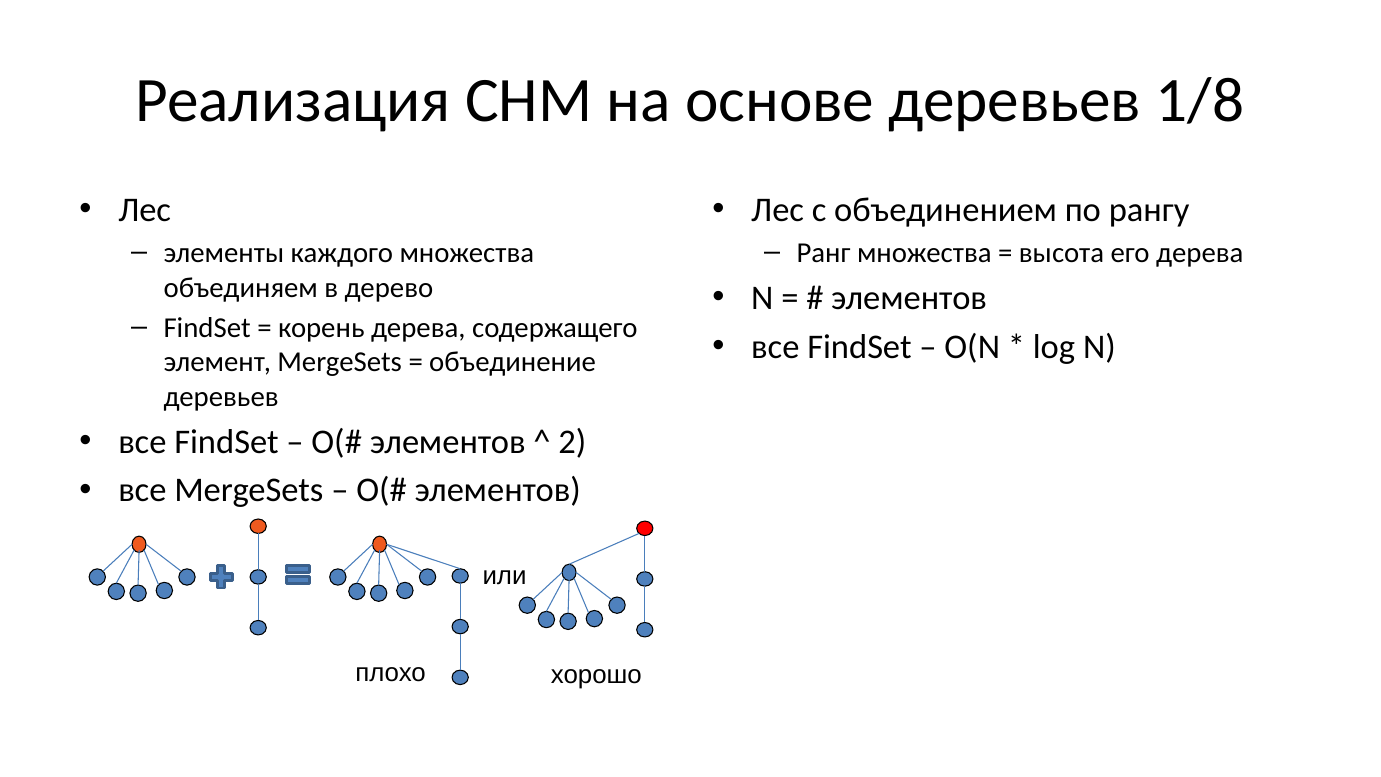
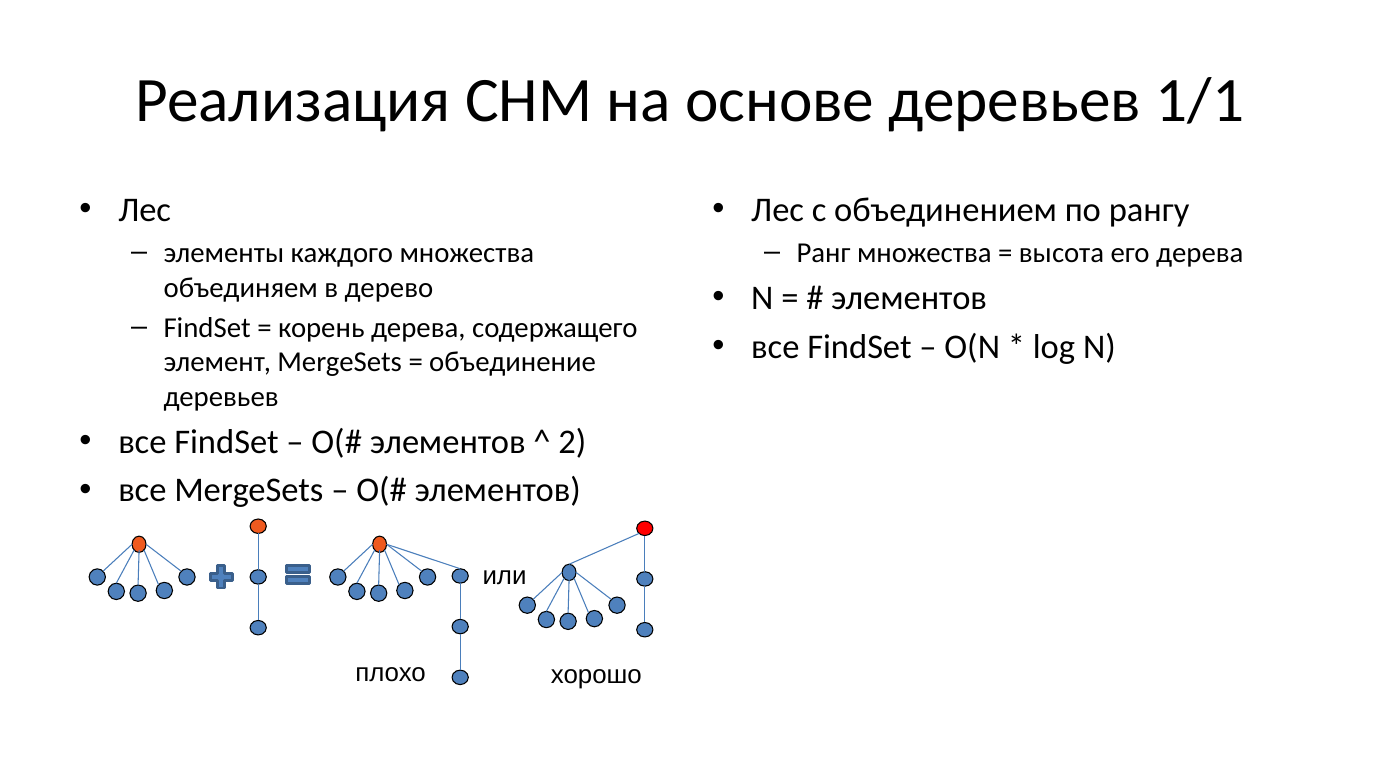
1/8: 1/8 -> 1/1 (1200, 100)
